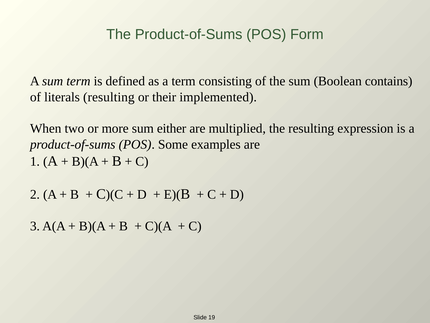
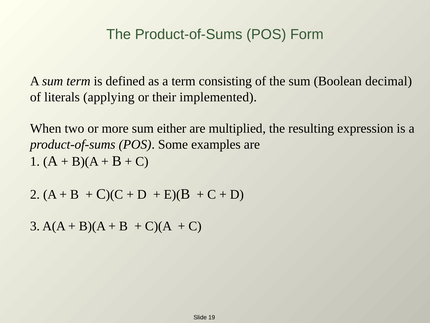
contains: contains -> decimal (389, 81)
literals resulting: resulting -> applying (109, 97)
